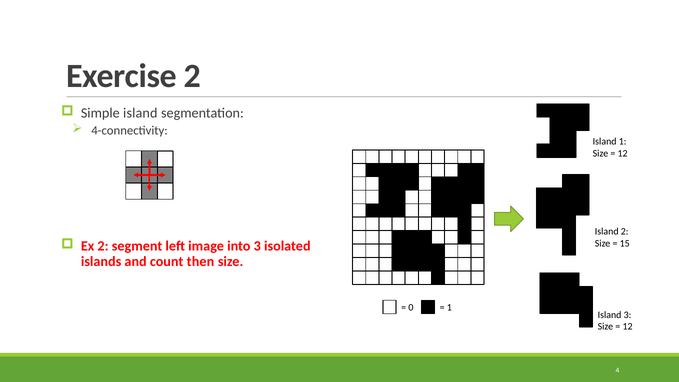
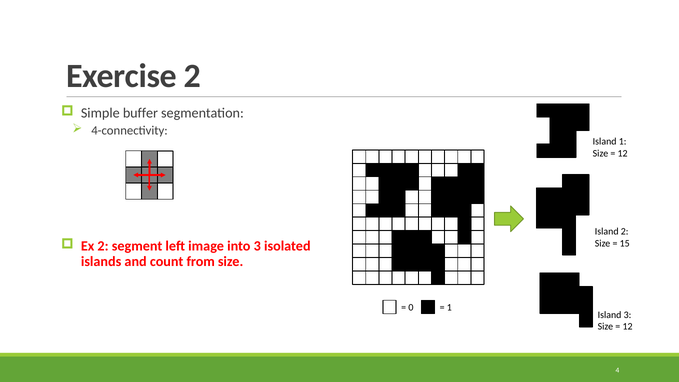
Simple island: island -> buffer (140, 113)
then: then -> from (201, 261)
